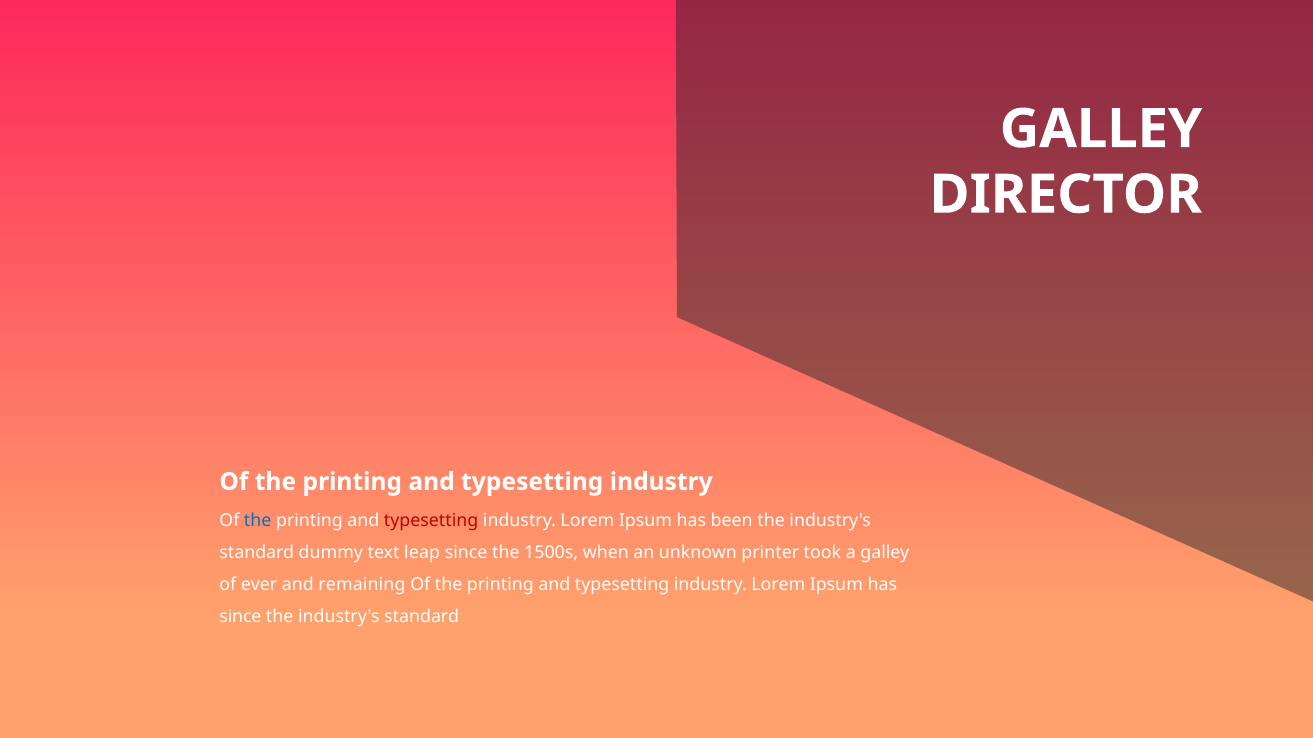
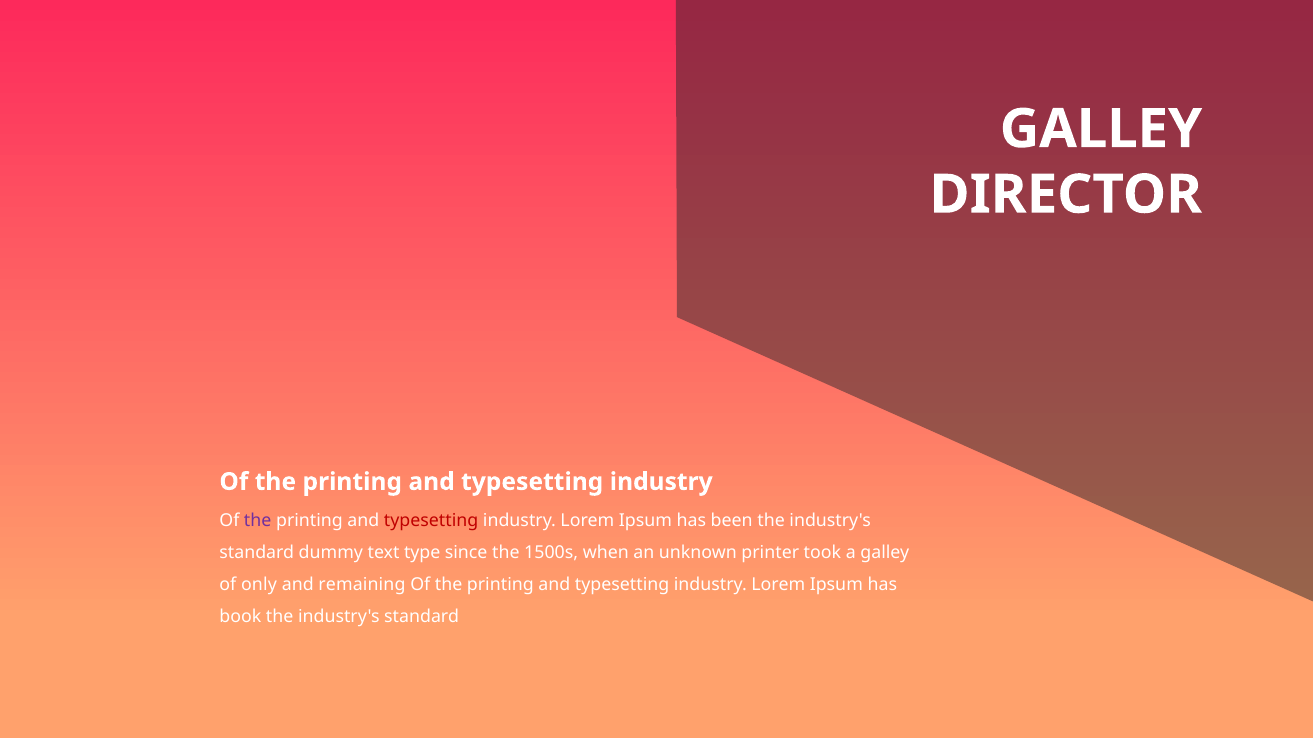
the colour: blue -> purple (258, 521)
leap: leap -> type (422, 553)
ever: ever -> only (259, 585)
since: since -> book (240, 617)
